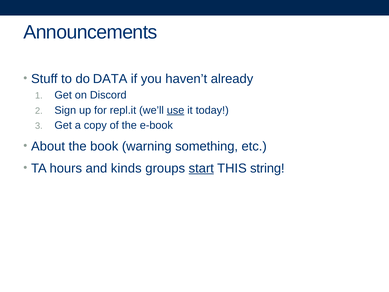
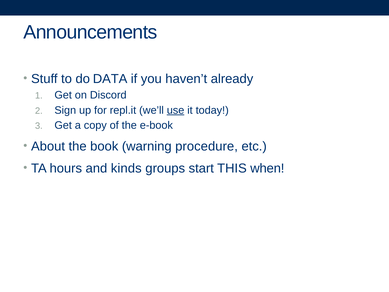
something: something -> procedure (207, 146)
start underline: present -> none (201, 168)
string: string -> when (267, 168)
